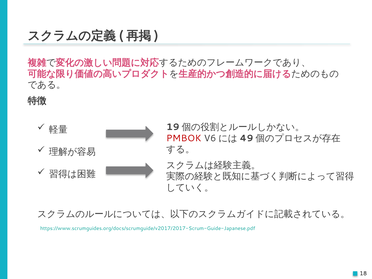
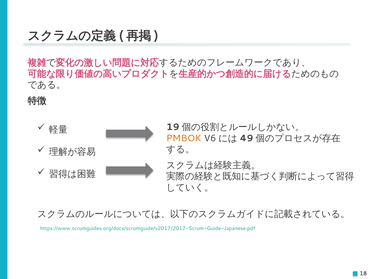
PMBOK colour: red -> orange (184, 138)
